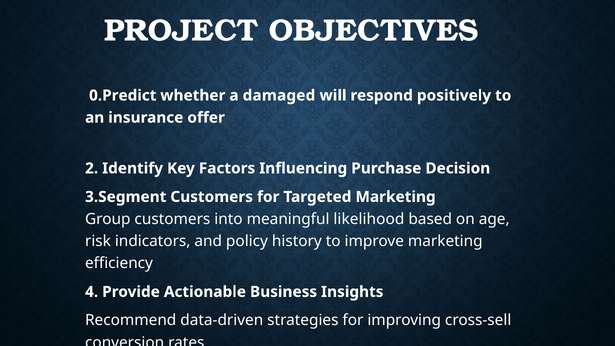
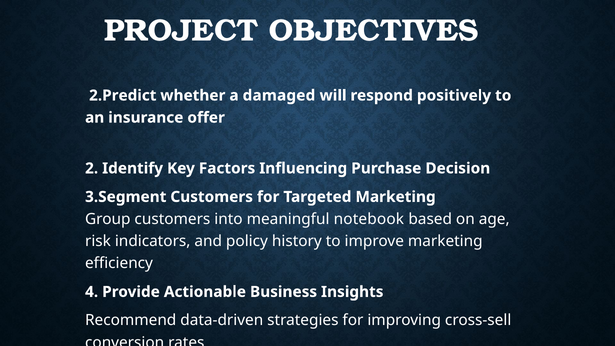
0.Predict: 0.Predict -> 2.Predict (123, 95)
likelihood: likelihood -> notebook (369, 219)
